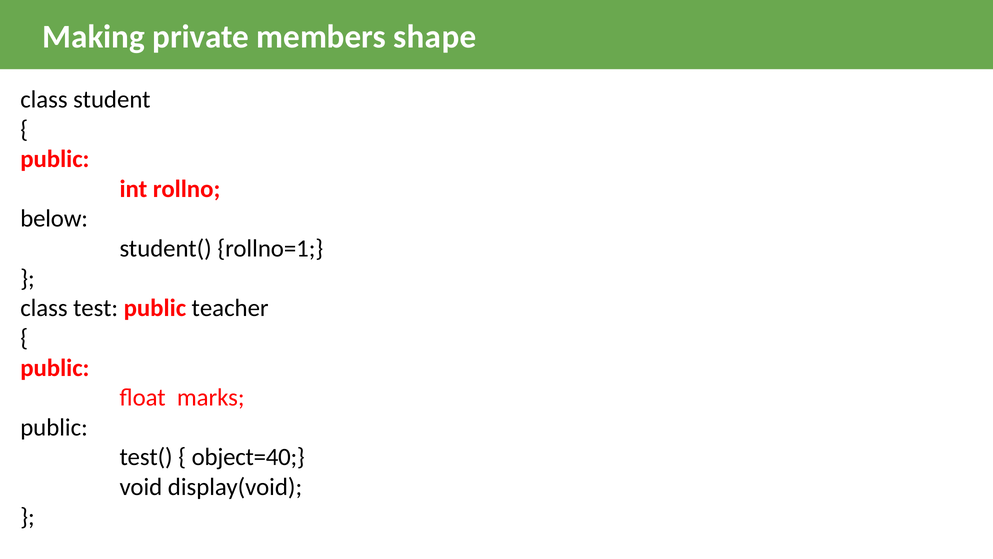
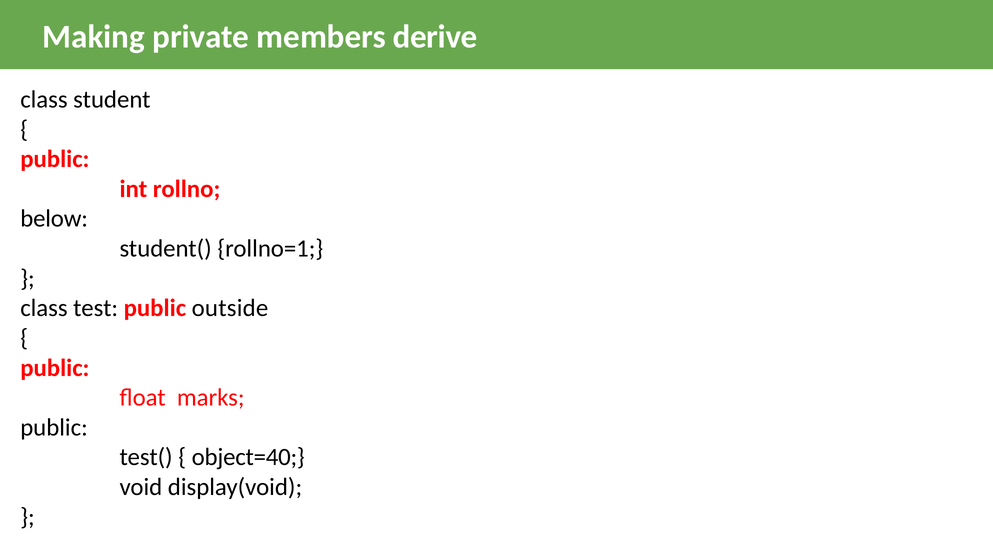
shape: shape -> derive (435, 37)
teacher: teacher -> outside (230, 308)
